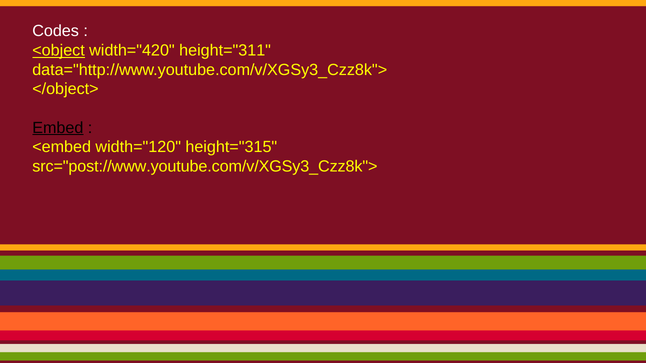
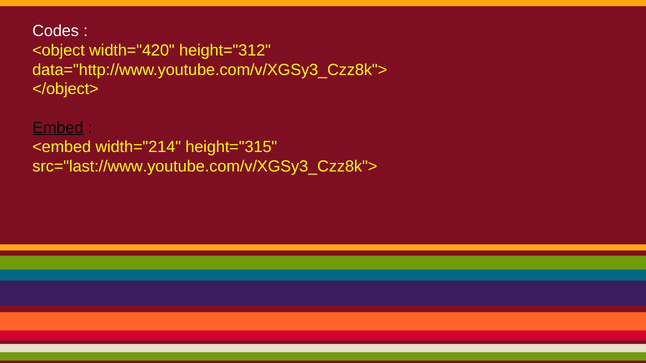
<object underline: present -> none (59, 50)
height="311: height="311 -> height="312 (225, 50)
width="120: width="120 -> width="214 (138, 147)
src="post://www.youtube.com/v/XGSy3_Czz8k">: src="post://www.youtube.com/v/XGSy3_Czz8k"> -> src="last://www.youtube.com/v/XGSy3_Czz8k"> (205, 167)
